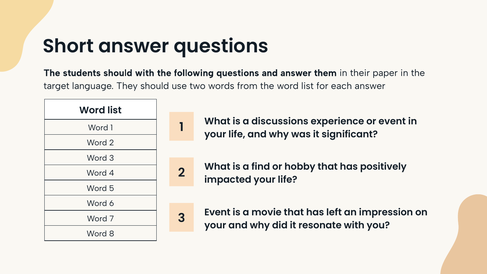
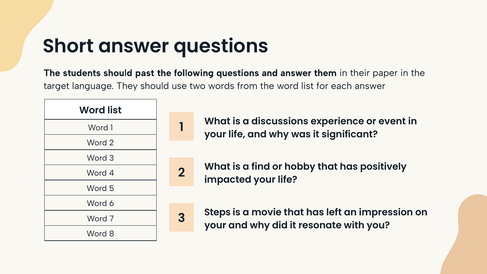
should with: with -> past (145, 73)
Event: Event -> Steps (217, 212)
